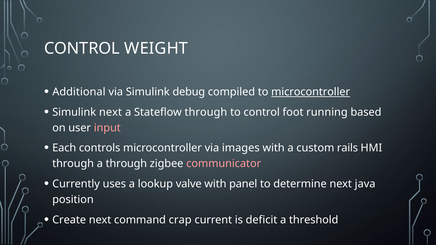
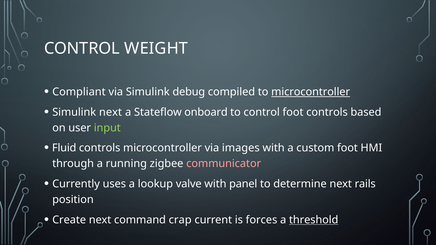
Additional: Additional -> Compliant (79, 92)
Stateflow through: through -> onboard (206, 112)
foot running: running -> controls (327, 112)
input colour: pink -> light green (107, 128)
Each: Each -> Fluid (64, 148)
custom rails: rails -> foot (347, 148)
a through: through -> running (126, 164)
java: java -> rails (365, 184)
deficit: deficit -> forces (262, 220)
threshold underline: none -> present (314, 220)
